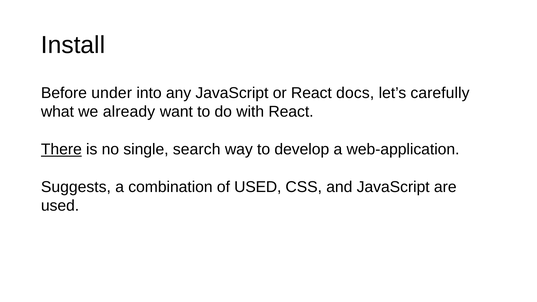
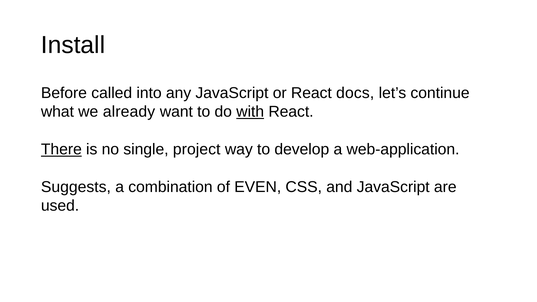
under: under -> called (112, 93)
carefully: carefully -> continue (440, 93)
with underline: none -> present (250, 112)
search: search -> project (197, 149)
of USED: USED -> EVEN (258, 187)
